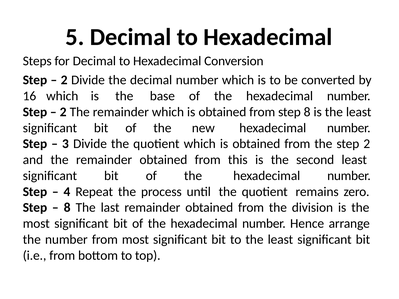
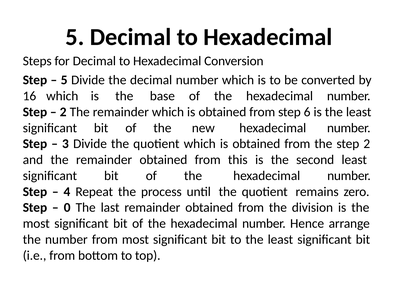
2: 2 -> 5 (64, 80)
step 8: 8 -> 6 (307, 112)
8: 8 -> 0 (67, 208)
